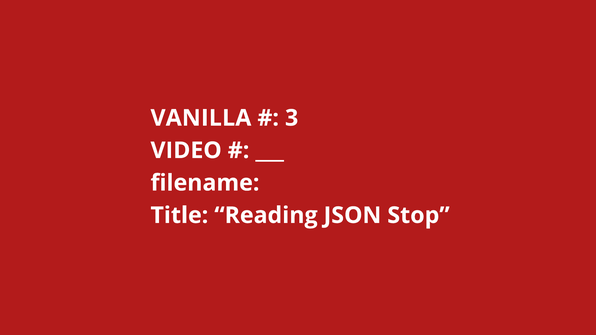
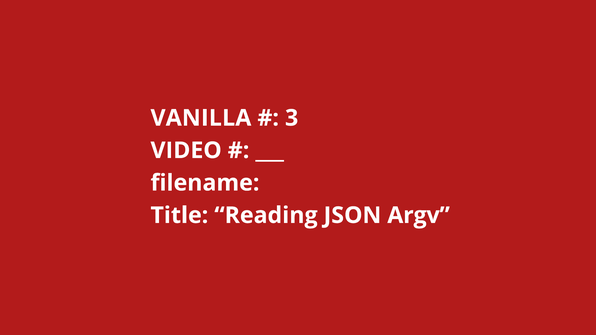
Stop: Stop -> Argv (419, 215)
